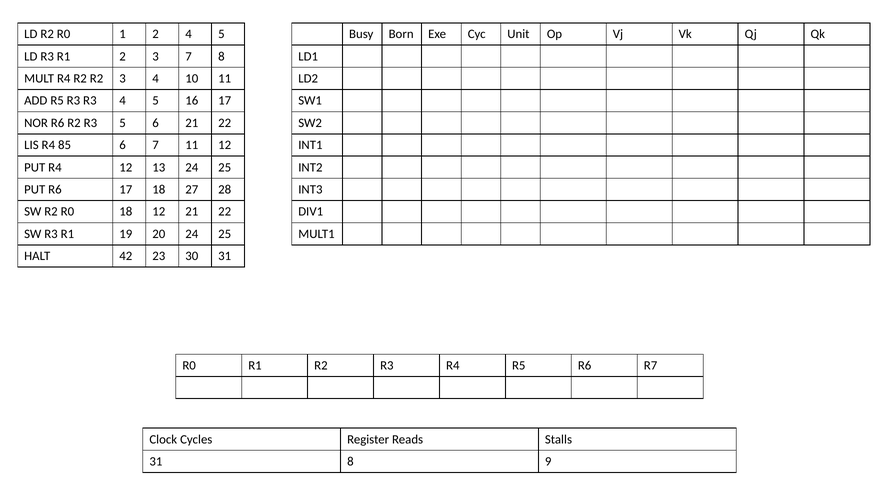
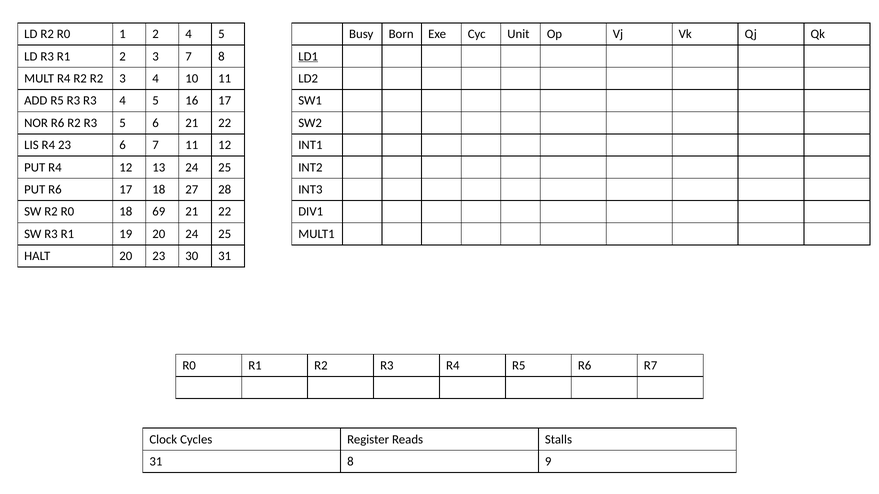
LD1 underline: none -> present (308, 56)
R4 85: 85 -> 23 (65, 145)
18 12: 12 -> 69 (159, 212)
HALT 42: 42 -> 20 (126, 256)
